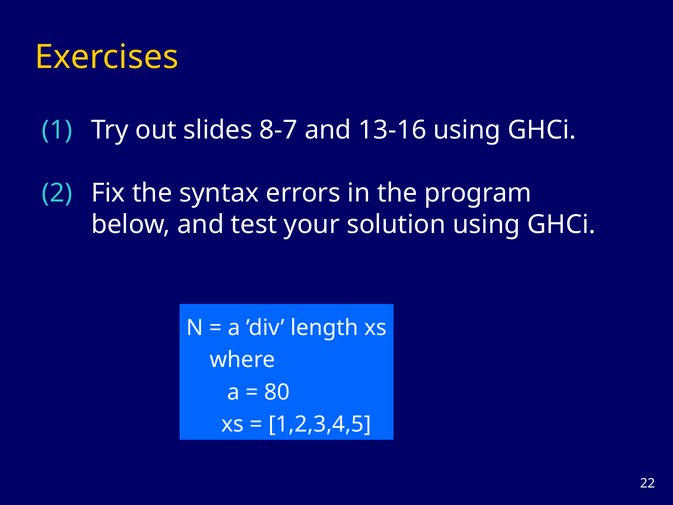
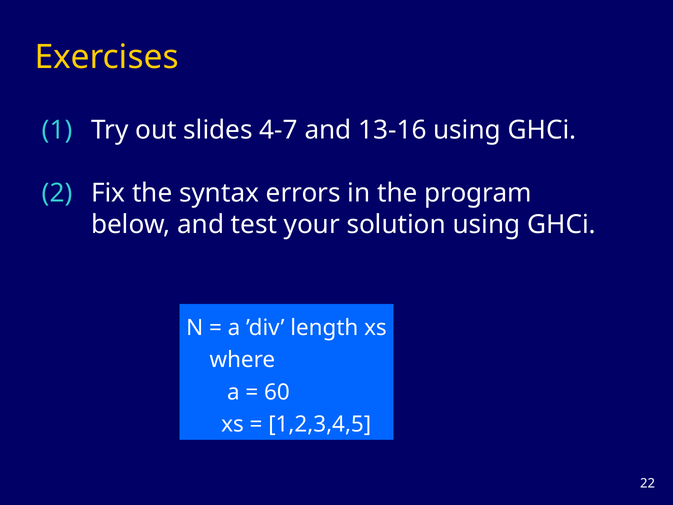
8-7: 8-7 -> 4-7 (279, 130)
80: 80 -> 60 (277, 392)
